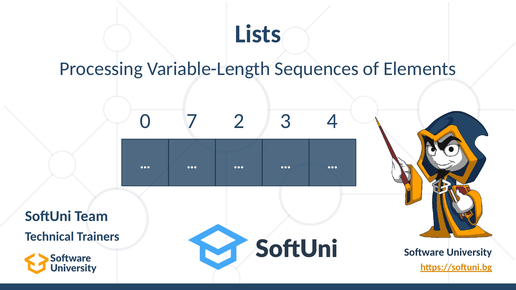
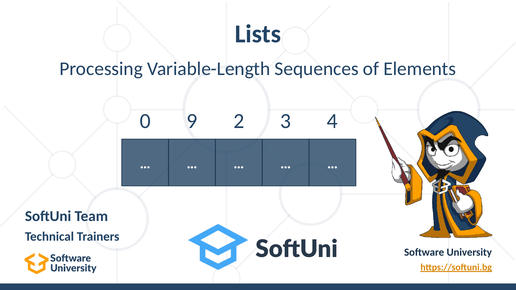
7: 7 -> 9 (192, 121)
